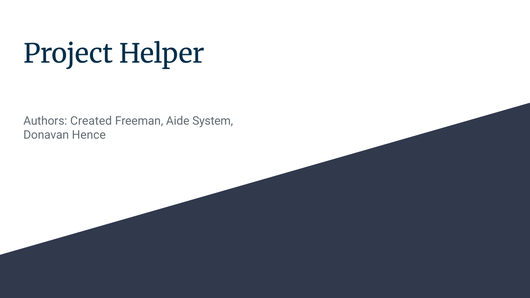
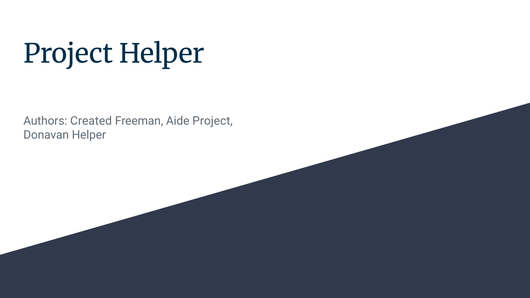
Aide System: System -> Project (213, 121)
Donavan Hence: Hence -> Helper (89, 135)
